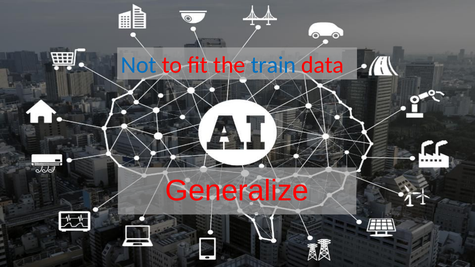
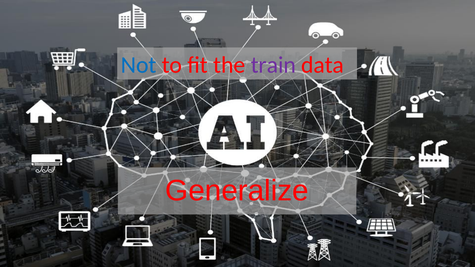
train colour: blue -> purple (273, 65)
